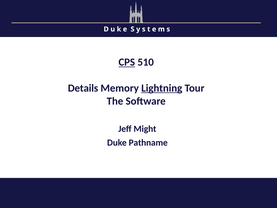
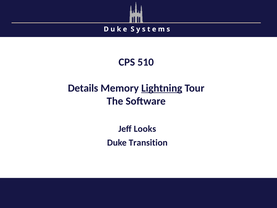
CPS underline: present -> none (127, 62)
Might: Might -> Looks (145, 129)
Pathname: Pathname -> Transition (148, 143)
